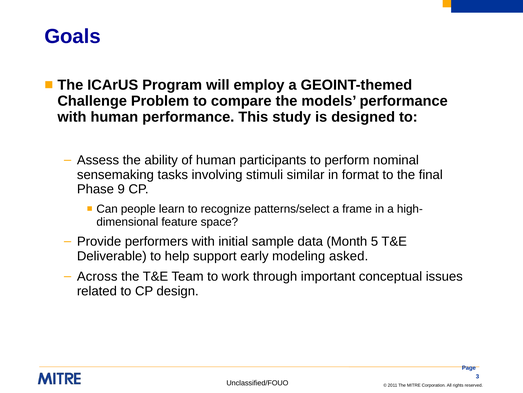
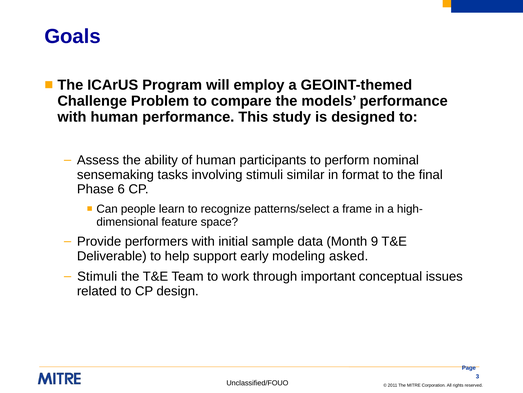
9: 9 -> 6 (121, 189)
5: 5 -> 9 (375, 241)
Across: Across -> Stimuli (97, 276)
